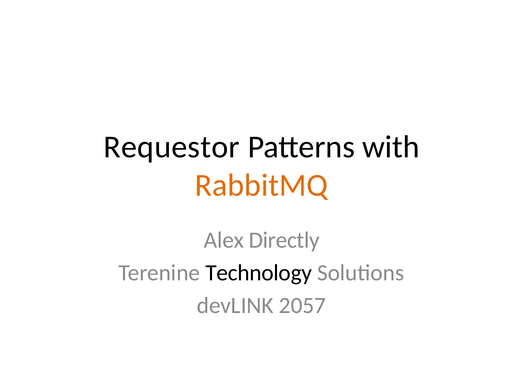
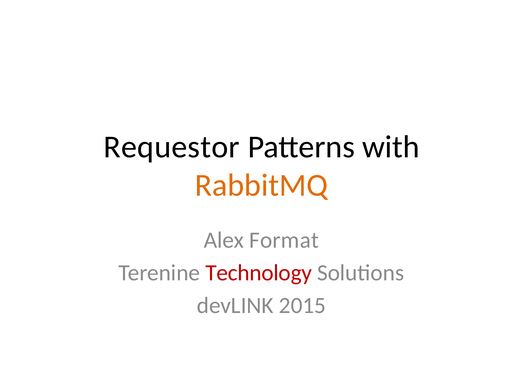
Directly: Directly -> Format (284, 240)
Technology colour: black -> red (259, 273)
2057: 2057 -> 2015 (302, 306)
